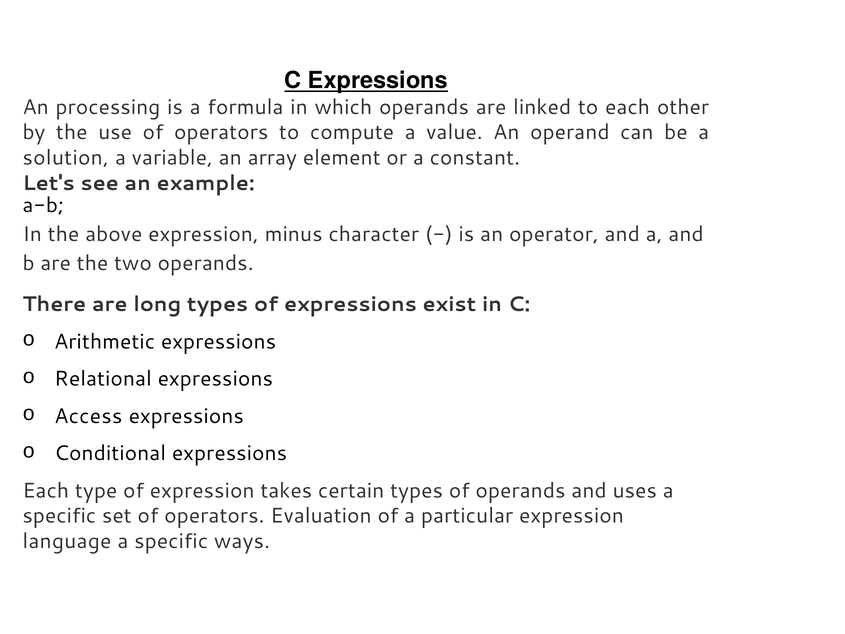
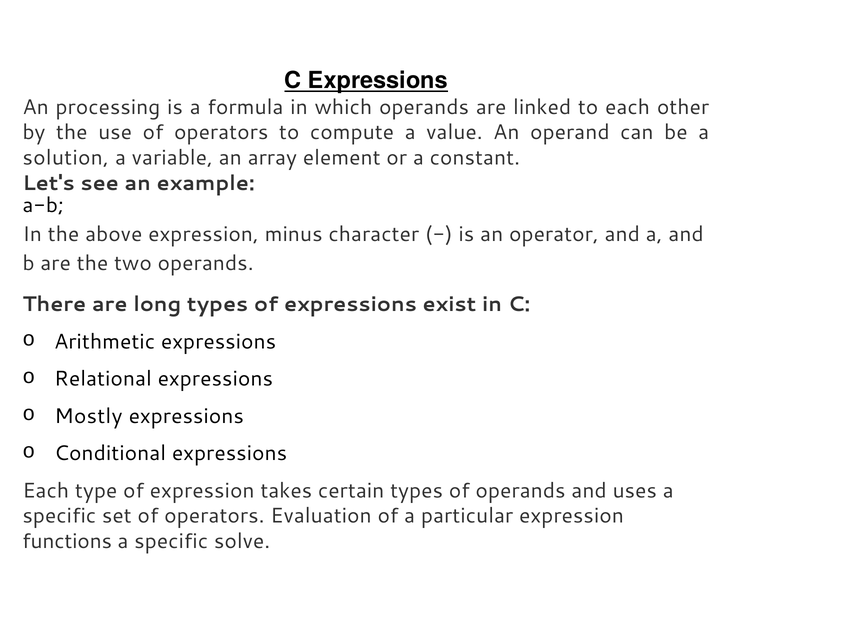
Access: Access -> Mostly (88, 416)
language: language -> functions (67, 541)
ways: ways -> solve (242, 541)
